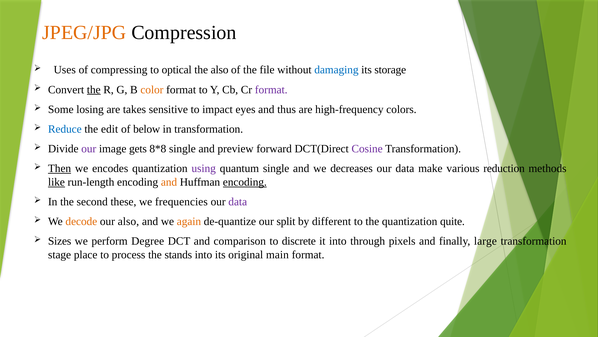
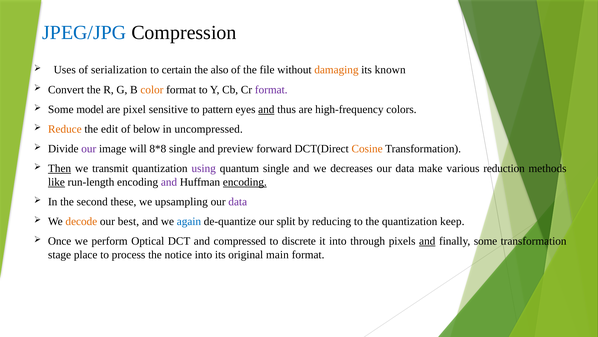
JPEG/JPG colour: orange -> blue (84, 33)
compressing: compressing -> serialization (119, 70)
optical: optical -> certain (177, 70)
damaging colour: blue -> orange (336, 70)
storage: storage -> known (390, 70)
the underline: present -> none (94, 89)
losing: losing -> model (90, 109)
takes: takes -> pixel (134, 109)
impact: impact -> pattern (218, 109)
and underline: none -> present (266, 109)
Reduce colour: blue -> orange (65, 129)
in transformation: transformation -> uncompressed (209, 129)
gets: gets -> will (138, 149)
Cosine colour: purple -> orange (367, 149)
encodes: encodes -> transmit (110, 168)
and colour: orange -> purple (169, 182)
frequencies: frequencies -> upsampling (181, 201)
our also: also -> best (128, 221)
again colour: orange -> blue (189, 221)
different: different -> reducing (332, 221)
quite: quite -> keep (452, 221)
Sizes: Sizes -> Once (60, 241)
Degree: Degree -> Optical (148, 241)
comparison: comparison -> compressed (240, 241)
and underline: none -> present (427, 241)
finally large: large -> some (486, 241)
stands: stands -> notice (178, 254)
